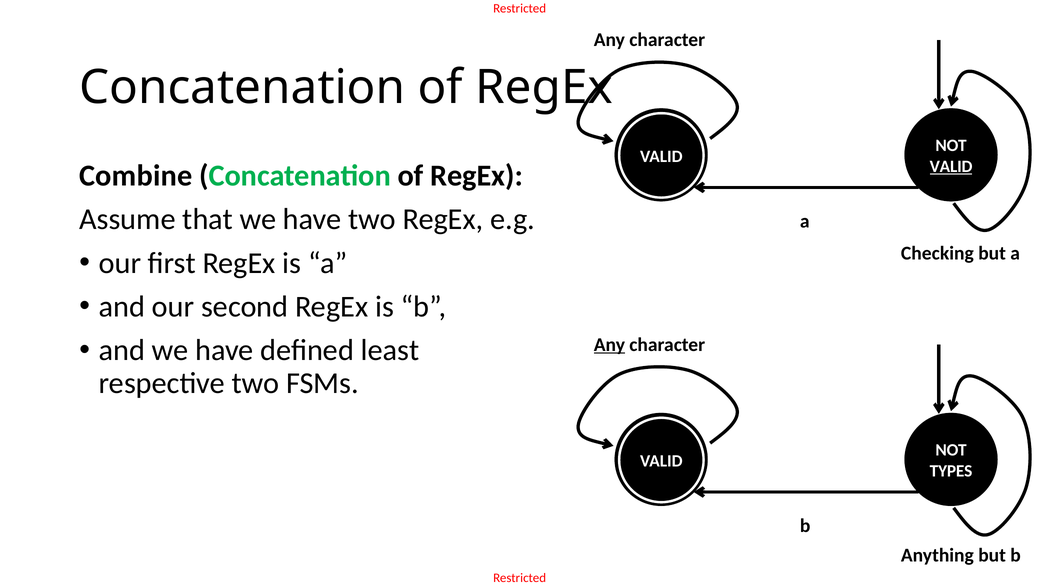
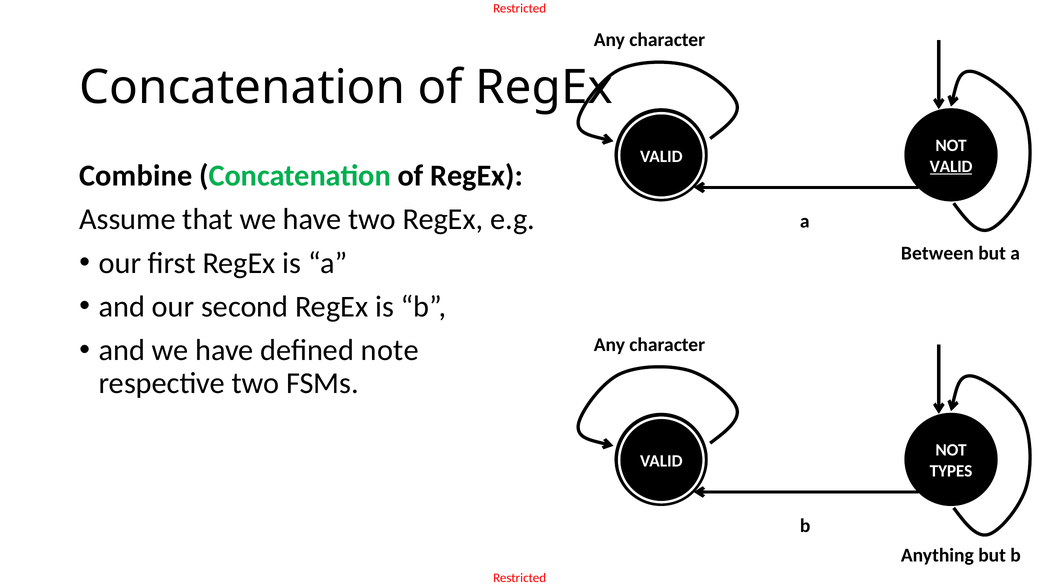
Checking: Checking -> Between (937, 253)
least: least -> note (390, 350)
Any underline: present -> none (609, 345)
